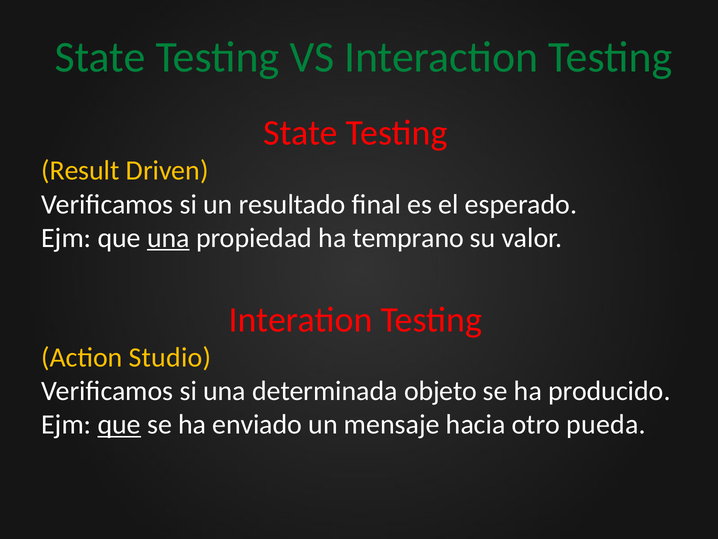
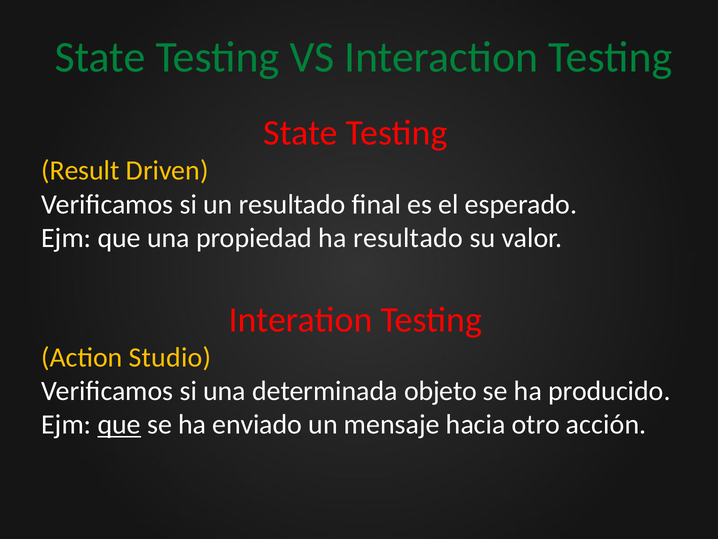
una underline: present -> none (168, 238)
ha temprano: temprano -> resultado (408, 238)
pueda: pueda -> acción (606, 424)
